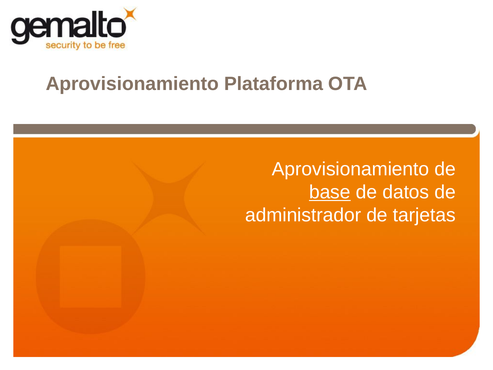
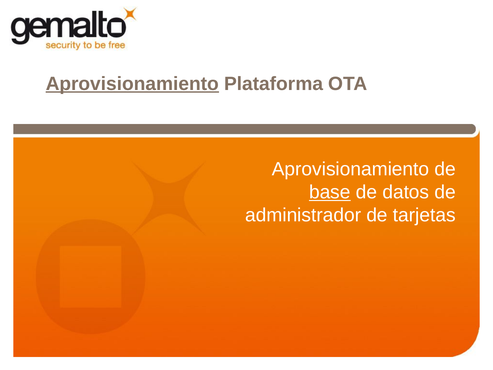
Aprovisionamiento underline: none -> present (132, 84)
